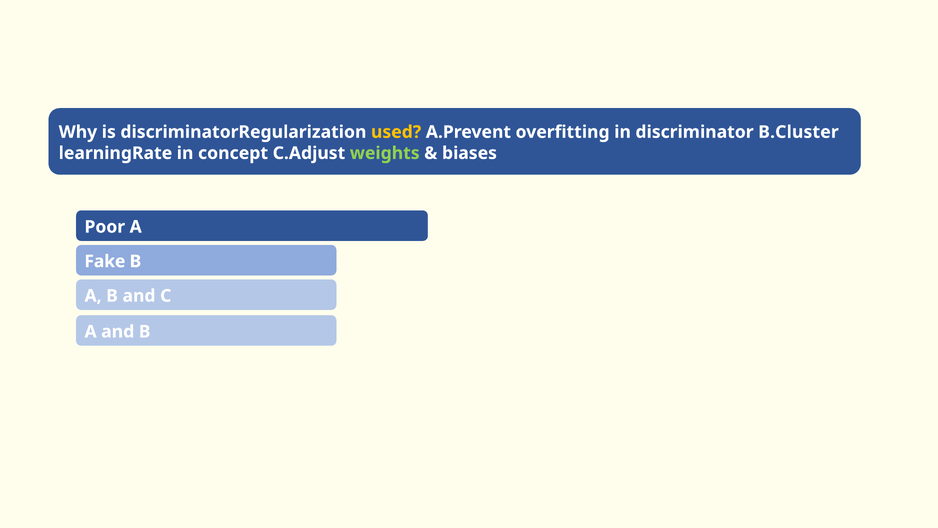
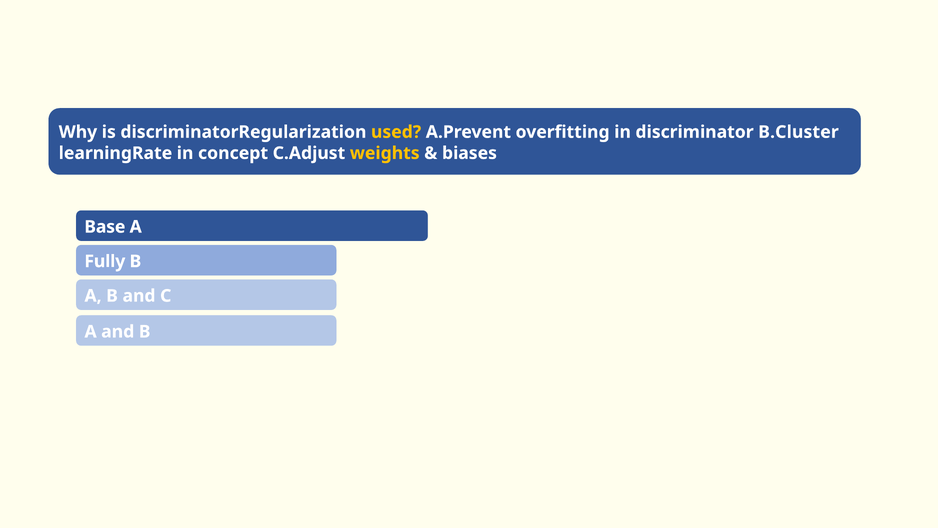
weights colour: light green -> yellow (385, 153)
Poor: Poor -> Base (105, 227)
Fake: Fake -> Fully (105, 261)
